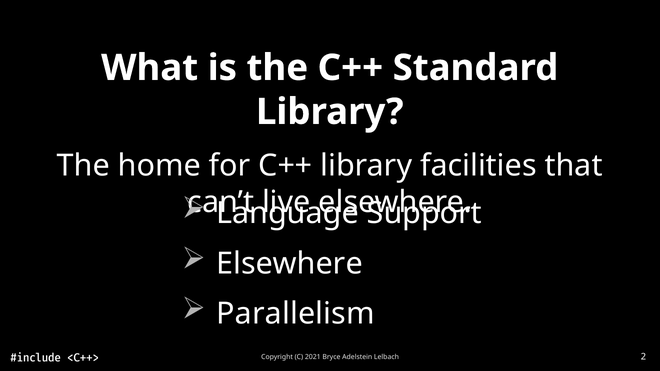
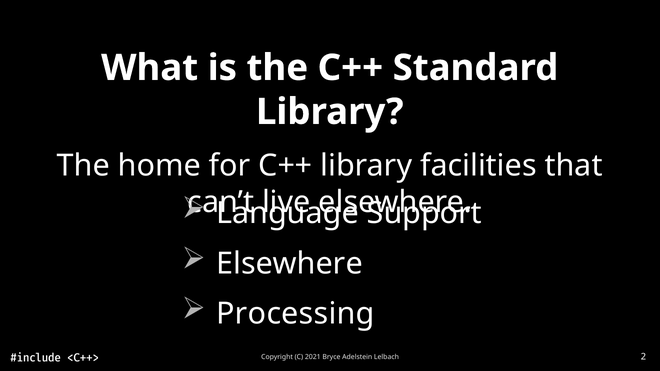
Parallelism: Parallelism -> Processing (295, 314)
